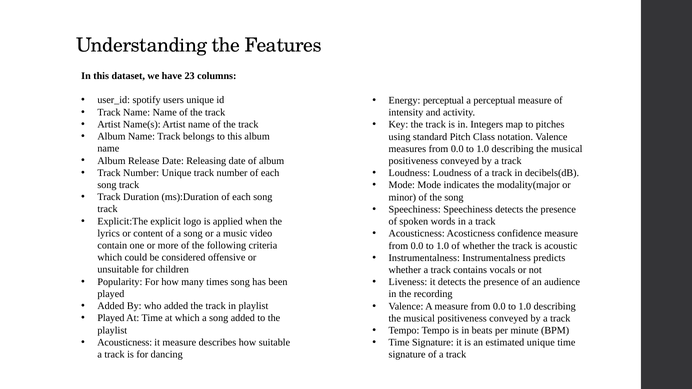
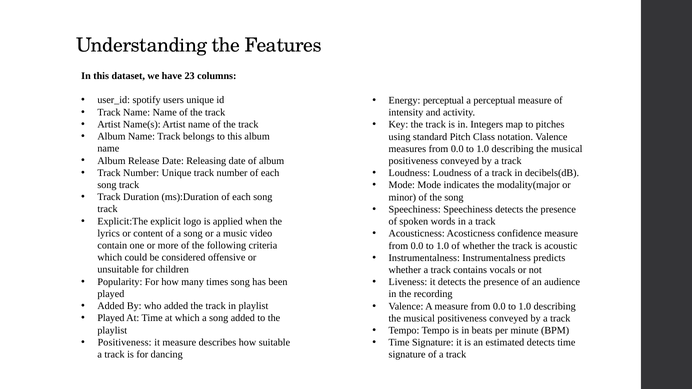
Acousticness: Acousticness -> Positiveness (125, 343)
estimated unique: unique -> detects (541, 343)
